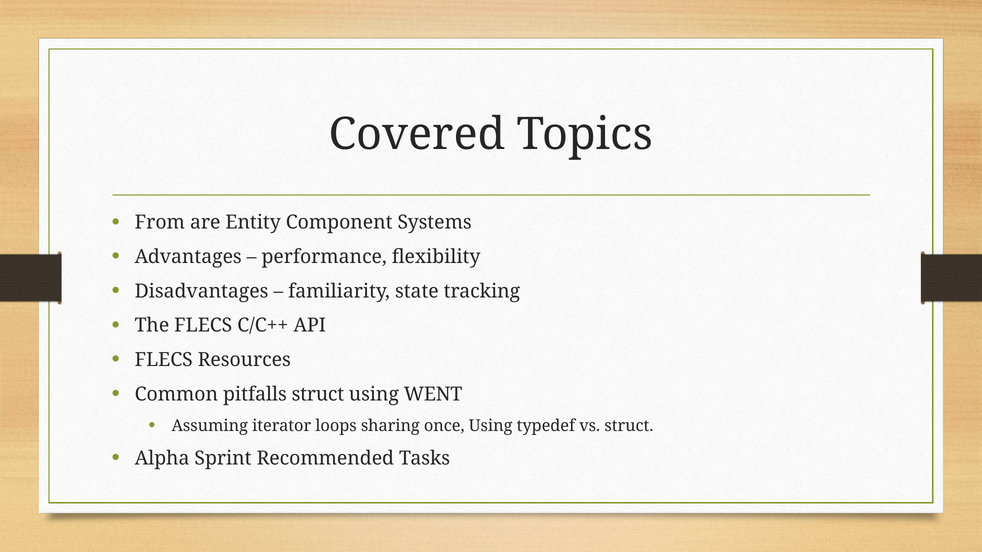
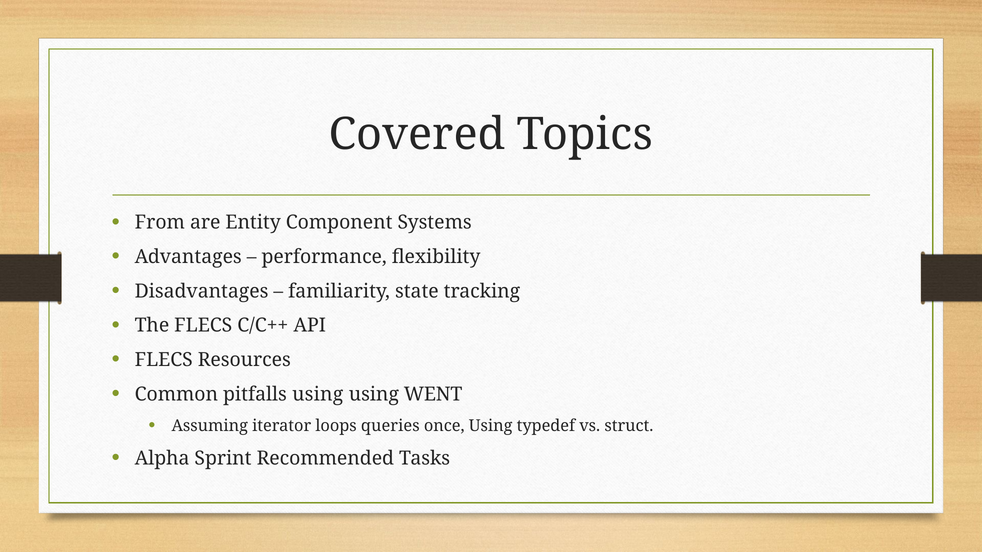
pitfalls struct: struct -> using (318, 394)
sharing: sharing -> queries (390, 426)
